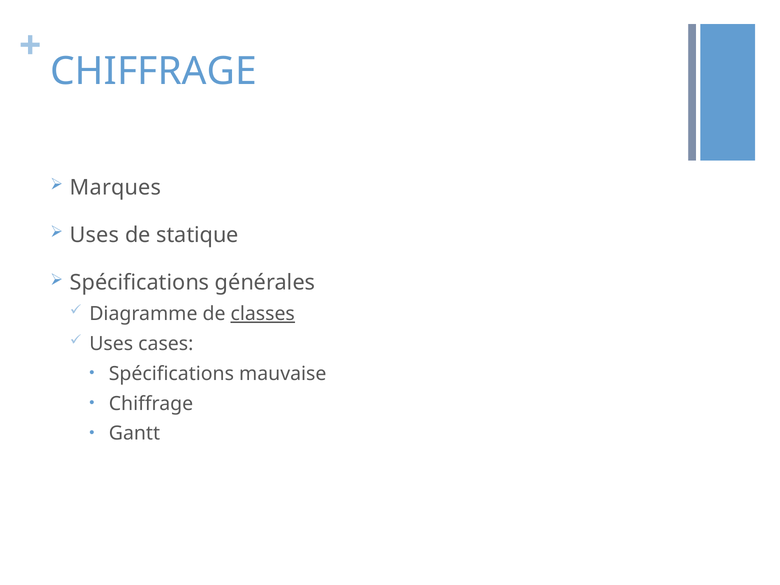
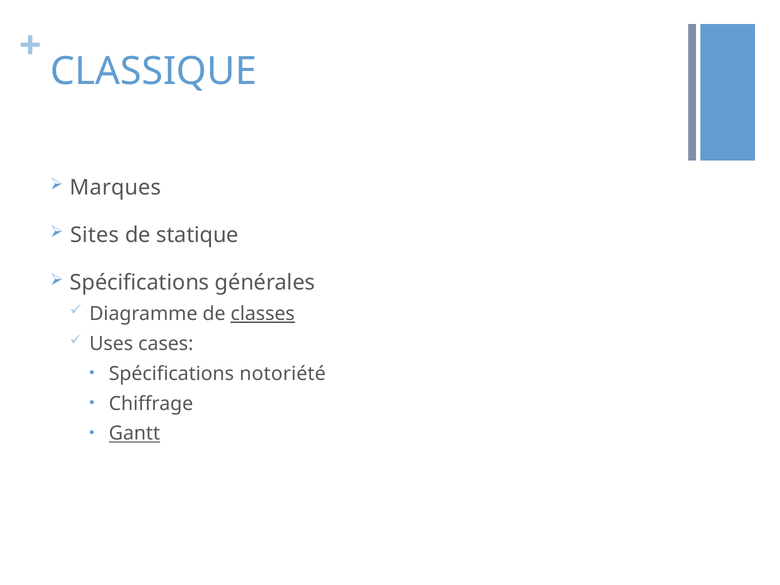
CHIFFRAGE: CHIFFRAGE -> CLASSIQUE (154, 71)
Uses: Uses -> Sites (95, 235)
mauvaise: mauvaise -> notoriété (283, 374)
Gantt underline: none -> present (134, 433)
